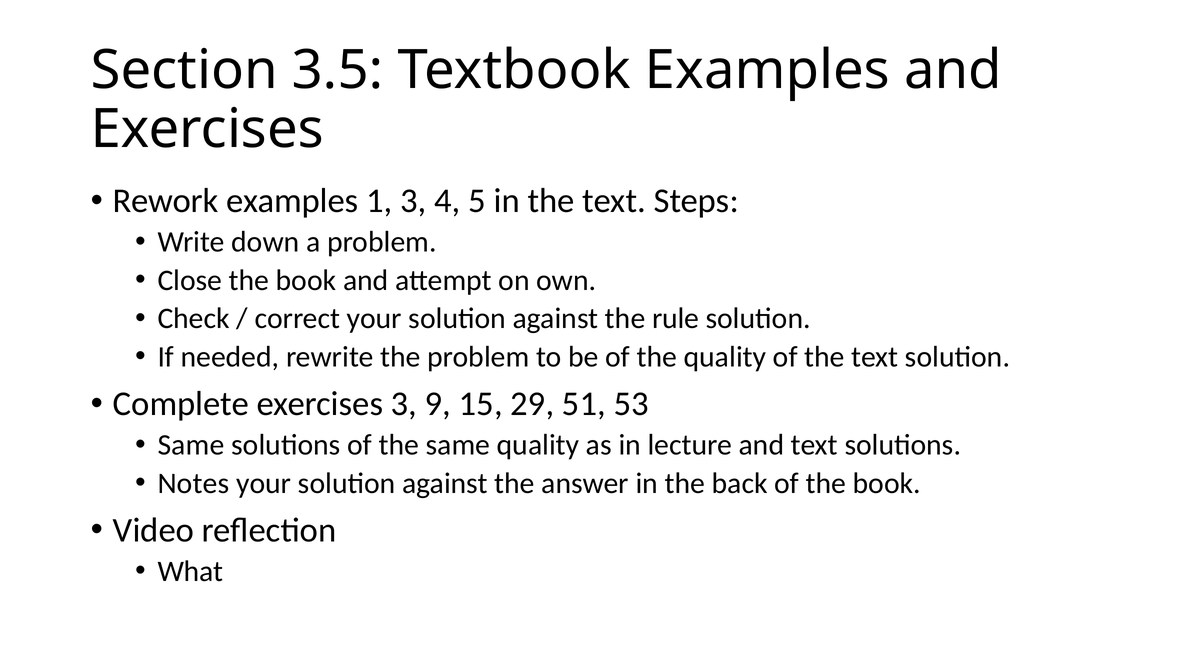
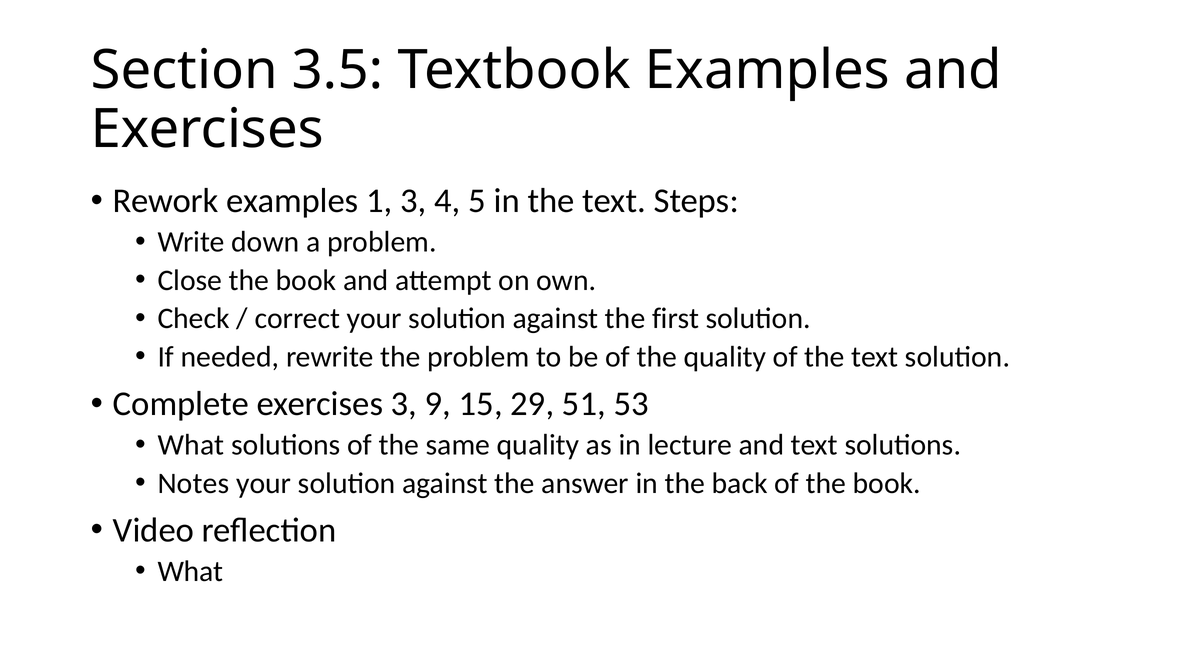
rule: rule -> first (676, 318)
Same: Same -> What (191, 445)
